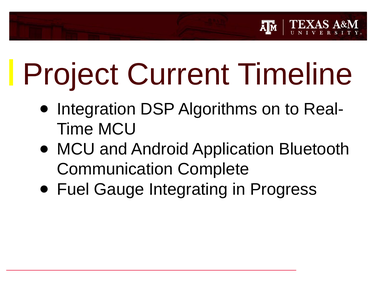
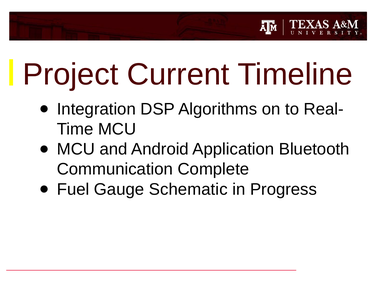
Integrating: Integrating -> Schematic (188, 189)
